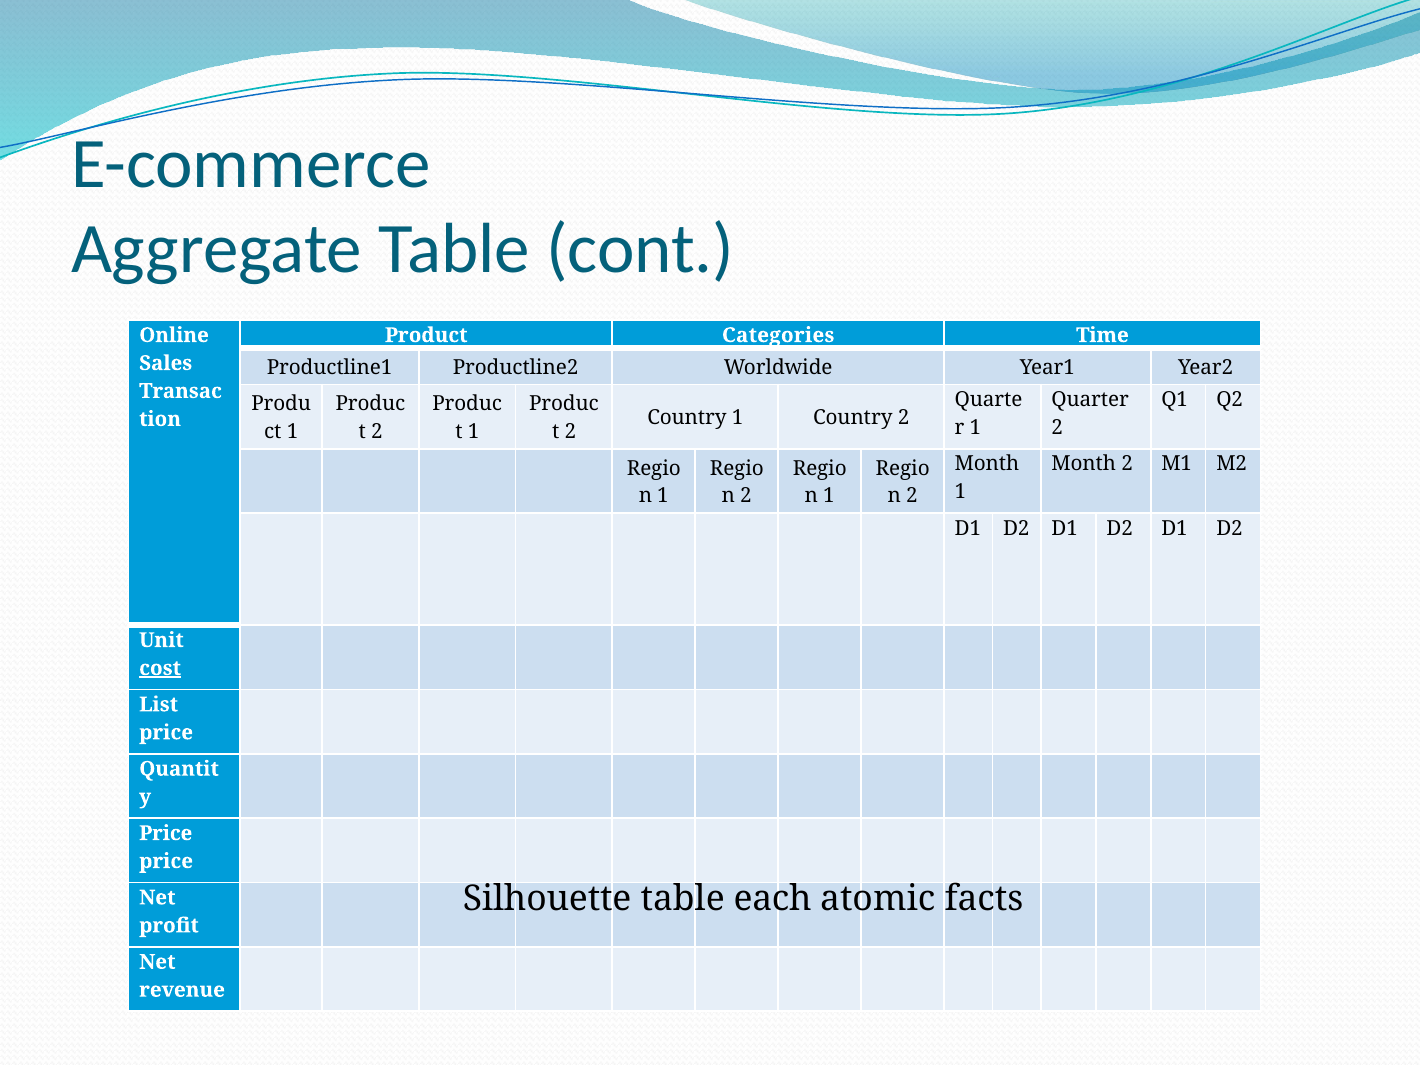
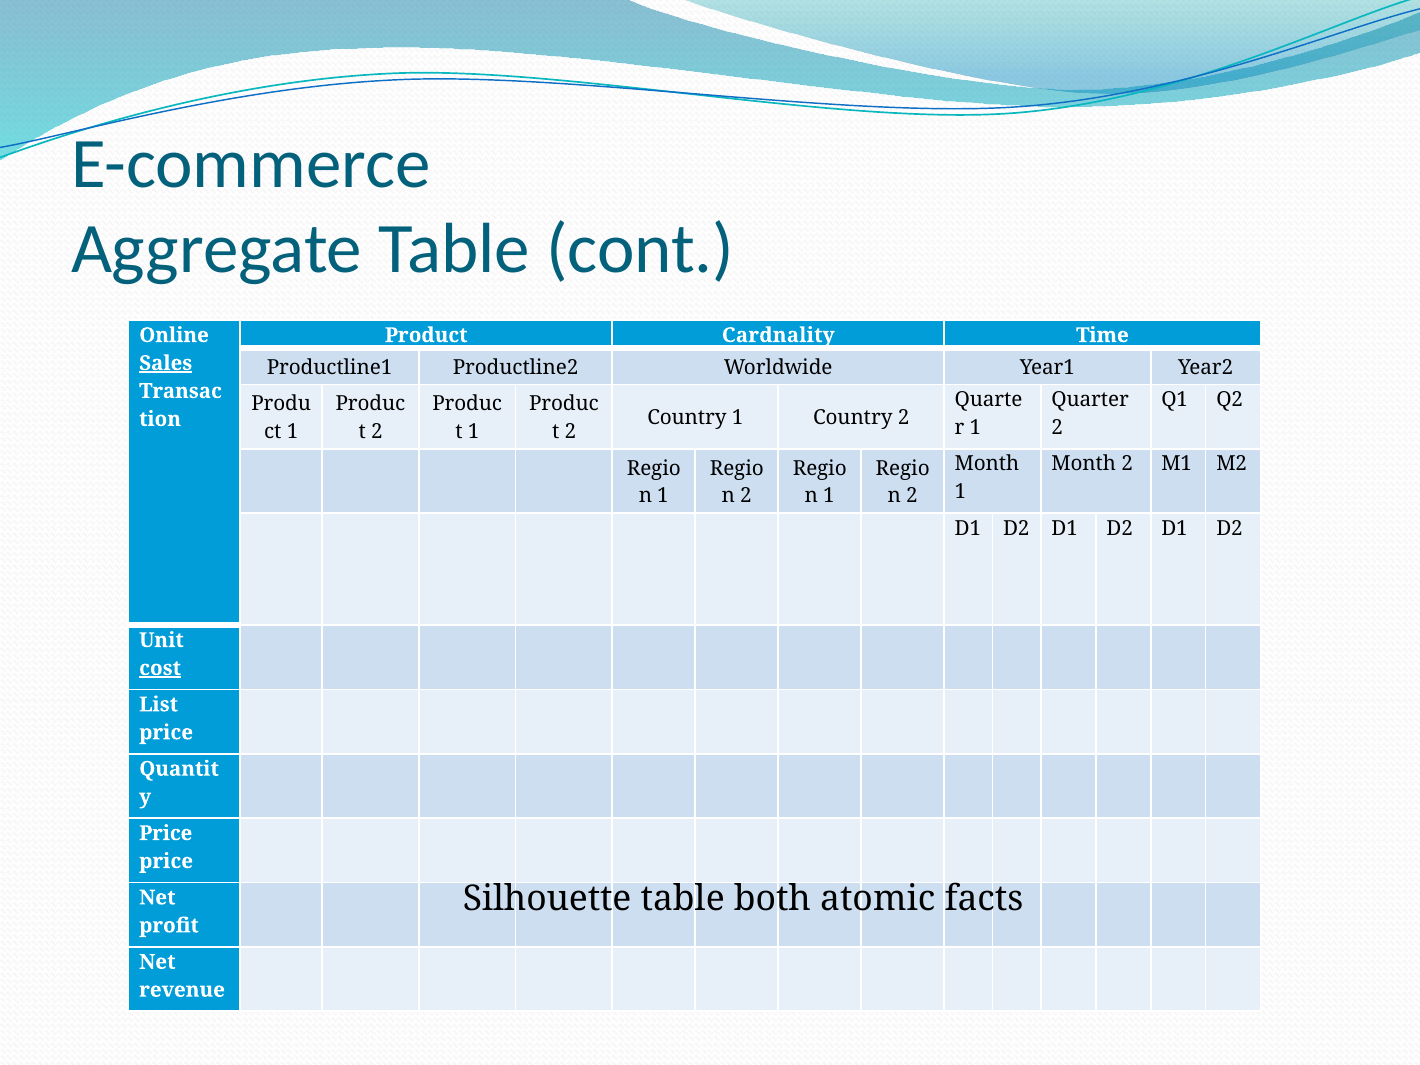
Categories: Categories -> Cardnality (778, 335)
Sales underline: none -> present (166, 363)
each: each -> both (773, 899)
